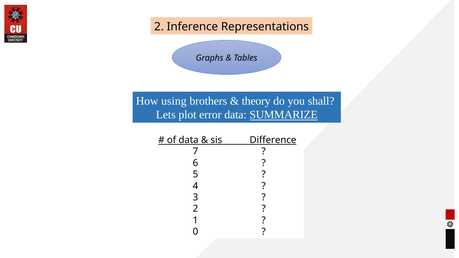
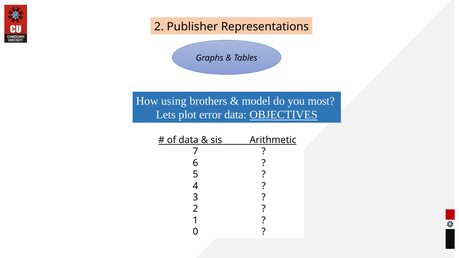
Inference: Inference -> Publisher (192, 27)
theory: theory -> model (256, 101)
shall: shall -> most (321, 101)
SUMMARIZE: SUMMARIZE -> OBJECTIVES (284, 115)
Difference: Difference -> Arithmetic (273, 140)
